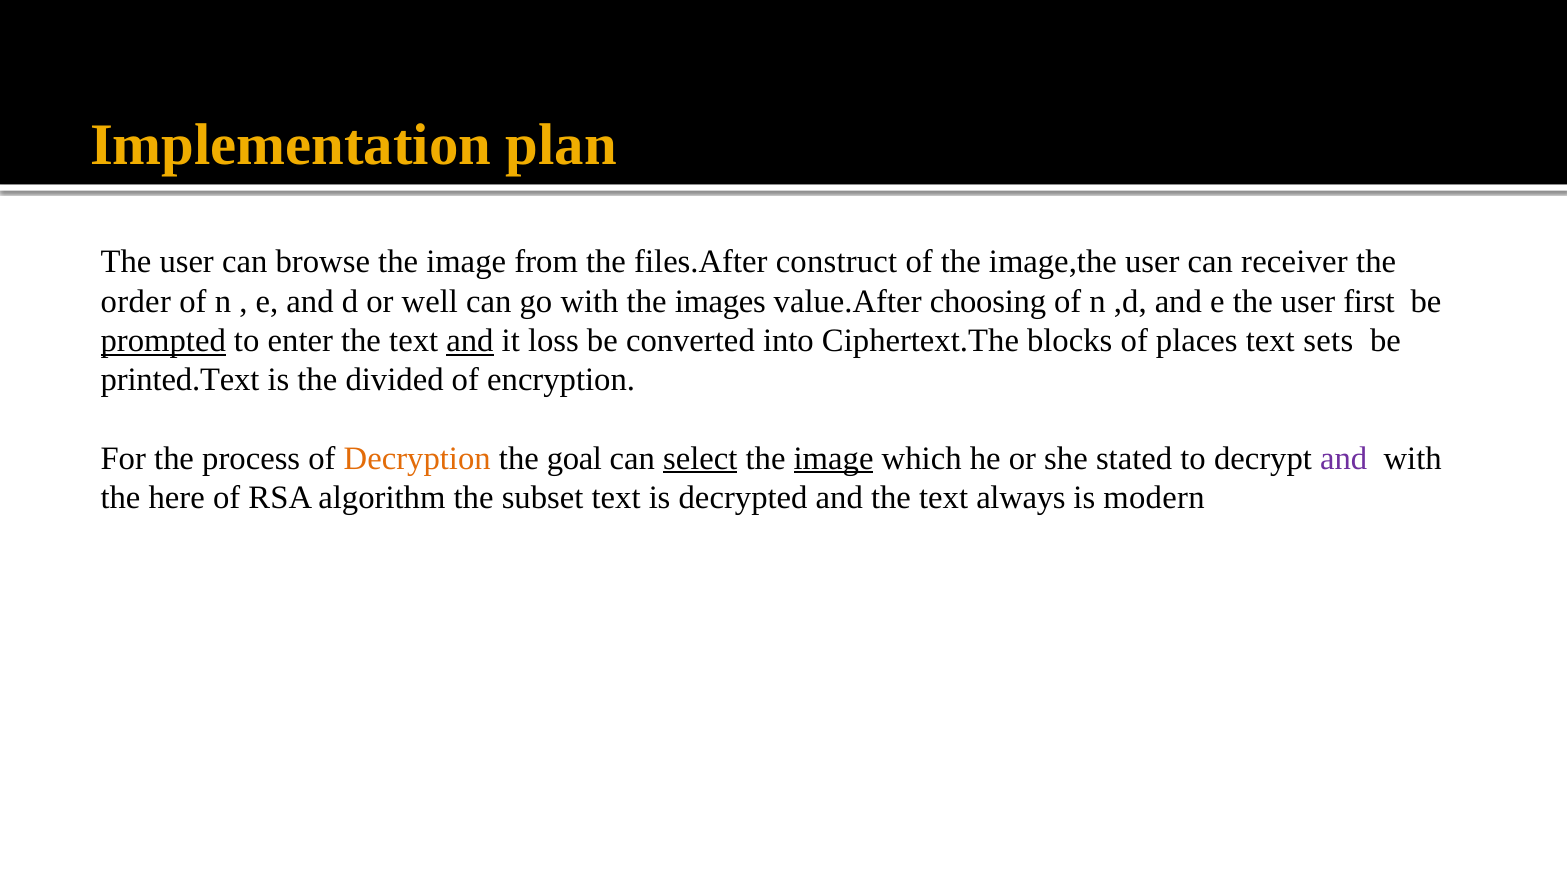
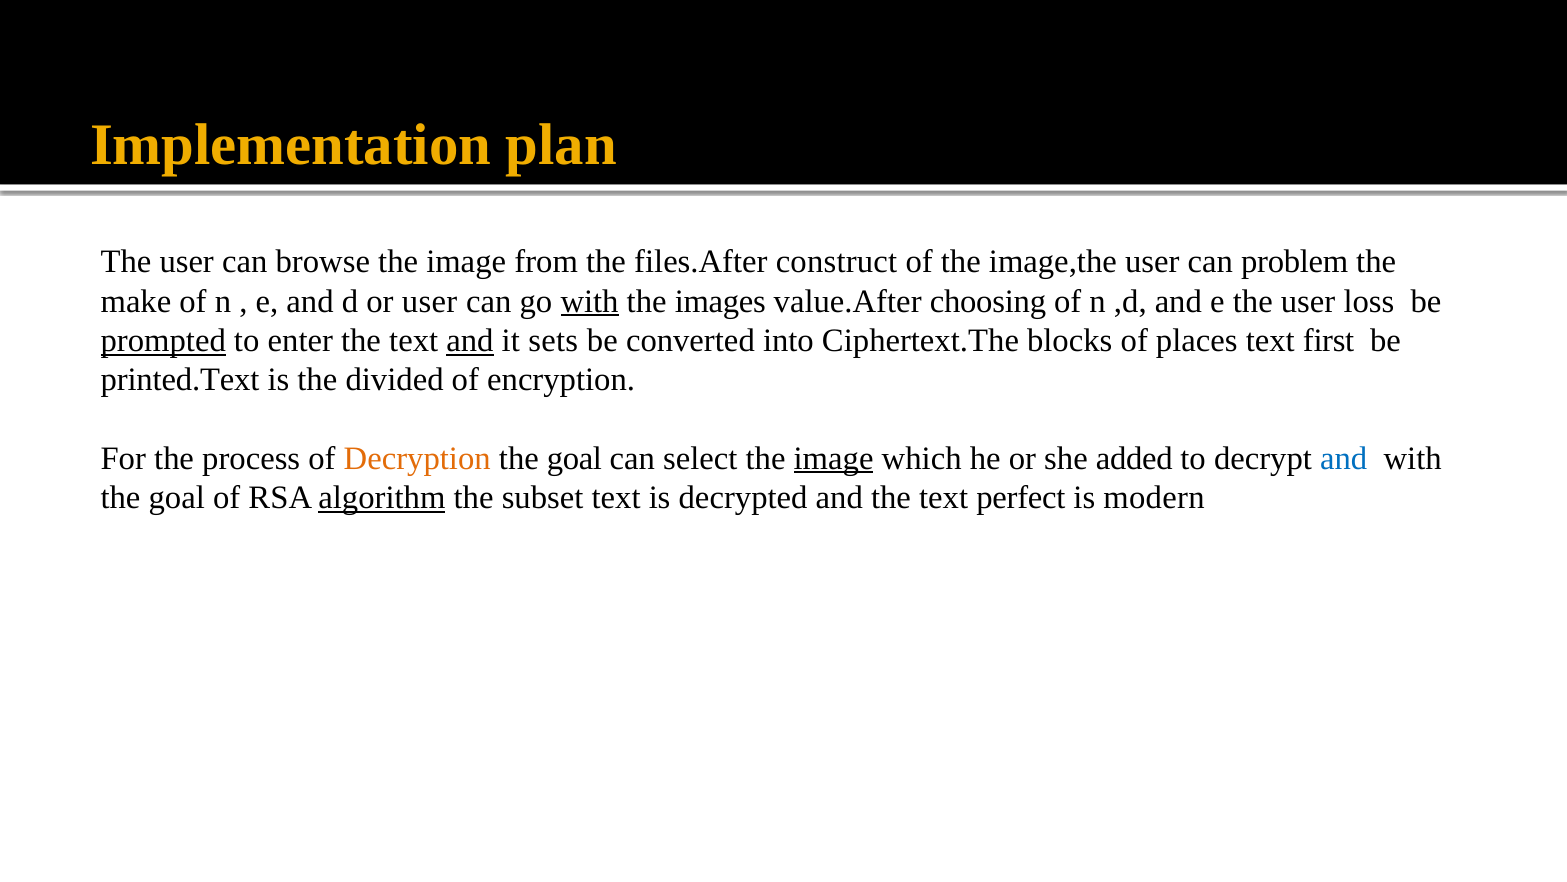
receiver: receiver -> problem (1295, 262)
order: order -> make (136, 301)
or well: well -> user (430, 301)
with underline: none -> present (590, 301)
first: first -> loss (1369, 301)
loss: loss -> sets (553, 340)
sets: sets -> first (1329, 340)
select underline: present -> none (700, 458)
stated: stated -> added (1134, 458)
and colour: purple -> blue (1344, 458)
here: here -> goal (177, 497)
algorithm underline: none -> present (382, 497)
always: always -> perfect (1021, 497)
